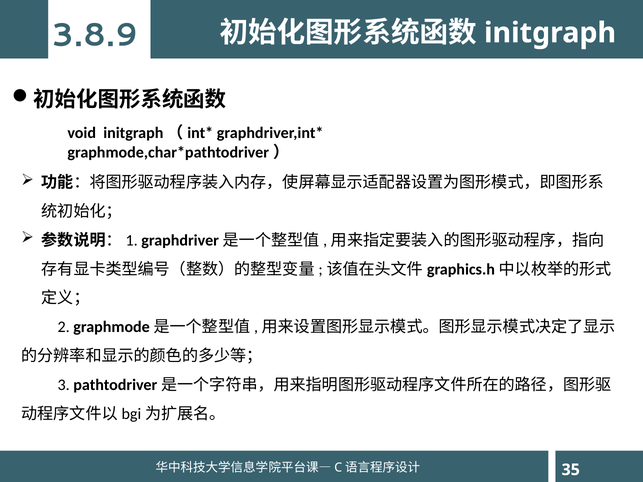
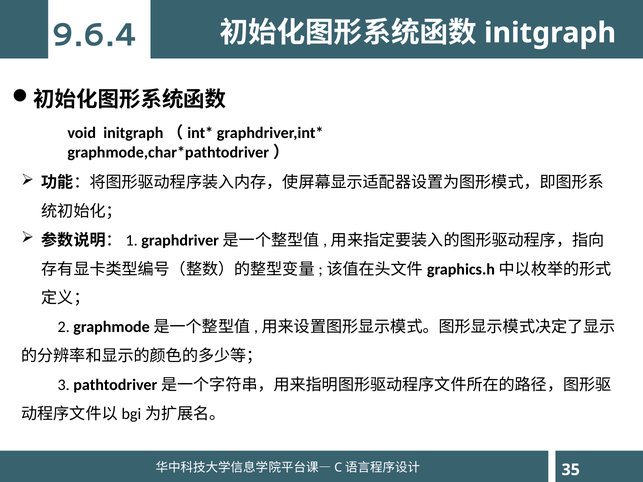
3.8.9: 3.8.9 -> 9.6.4 (95, 35)
